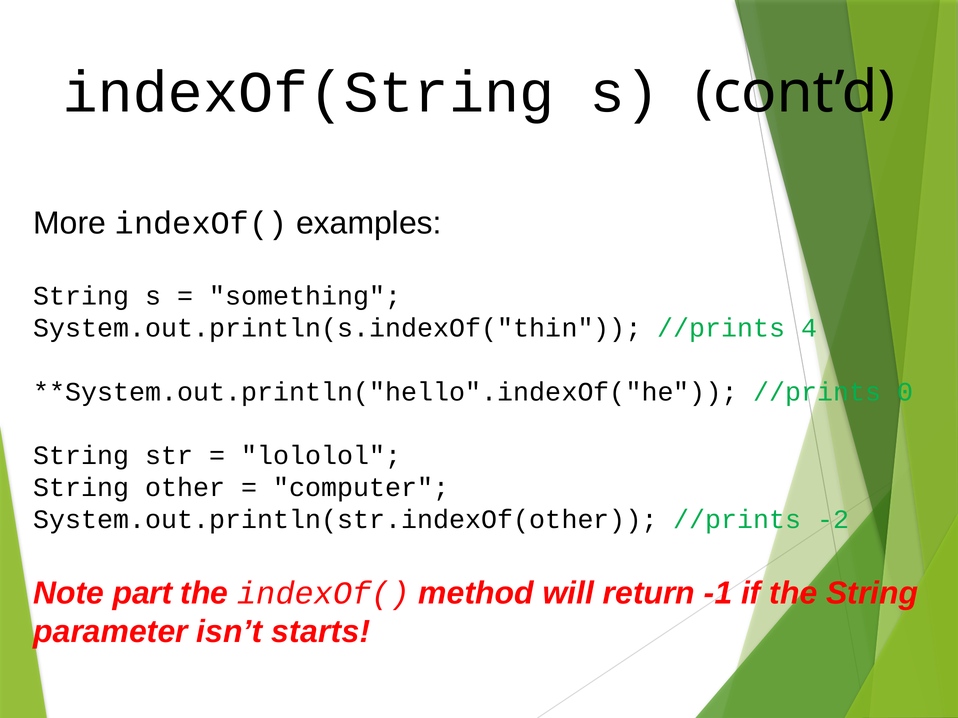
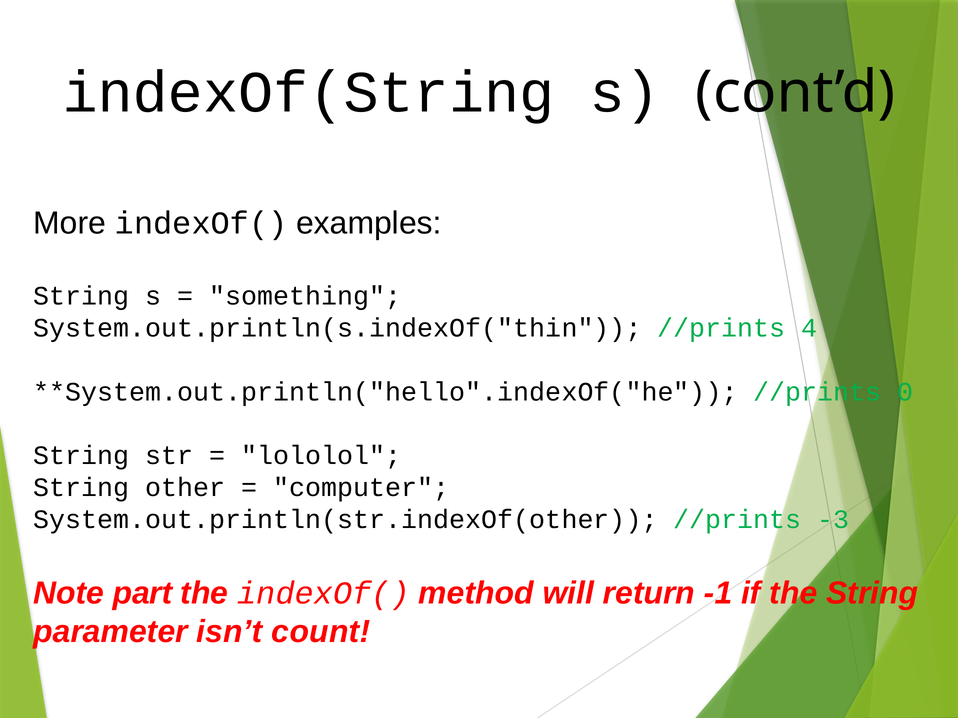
-2: -2 -> -3 (833, 520)
starts: starts -> count (321, 632)
